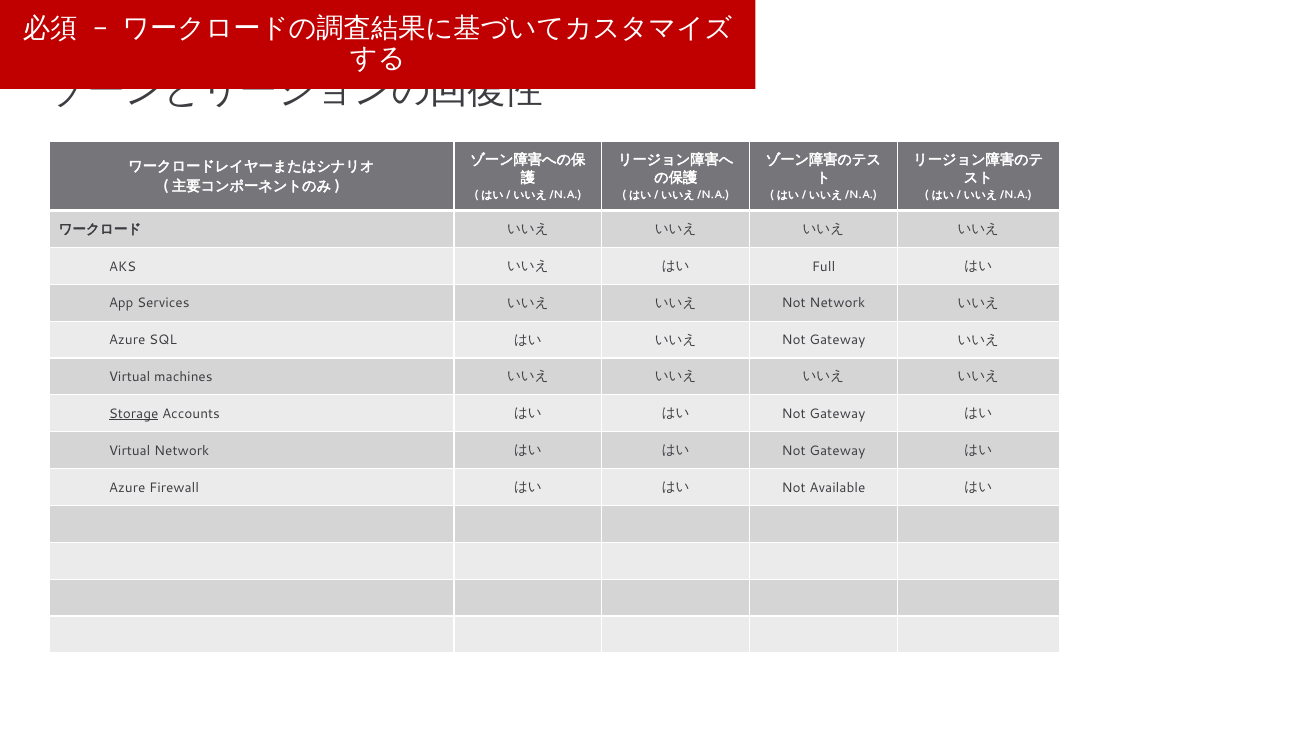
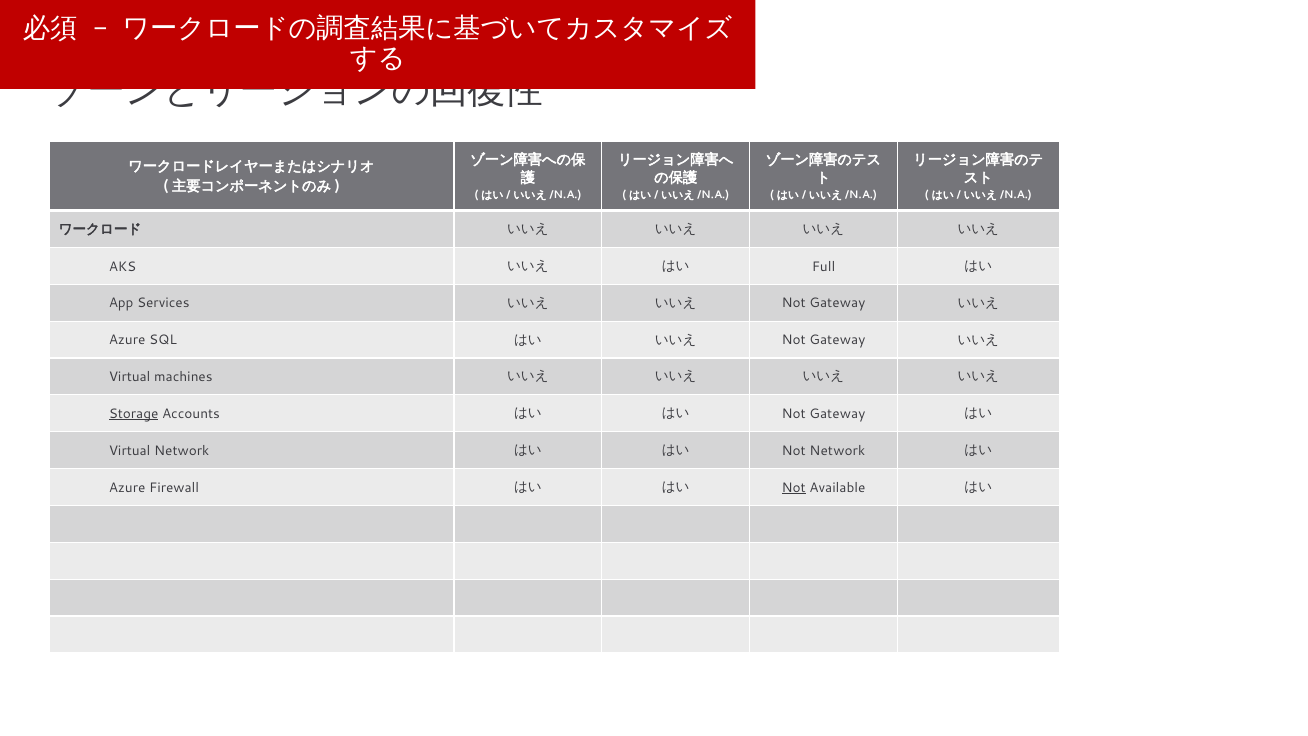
Network: Network -> Gateway (837, 303)
Gateway: Gateway -> Network (837, 451)
Not underline: none -> present (794, 488)
